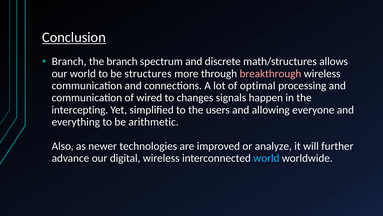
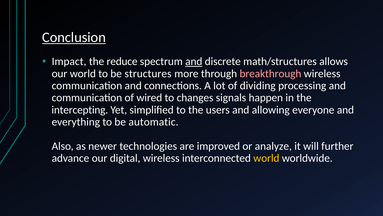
Branch: Branch -> Impact (69, 61)
the branch: branch -> reduce (122, 61)
and underline: none -> present (194, 61)
optimal: optimal -> dividing (258, 85)
arithmetic: arithmetic -> automatic (154, 122)
world colour: light blue -> yellow (266, 158)
